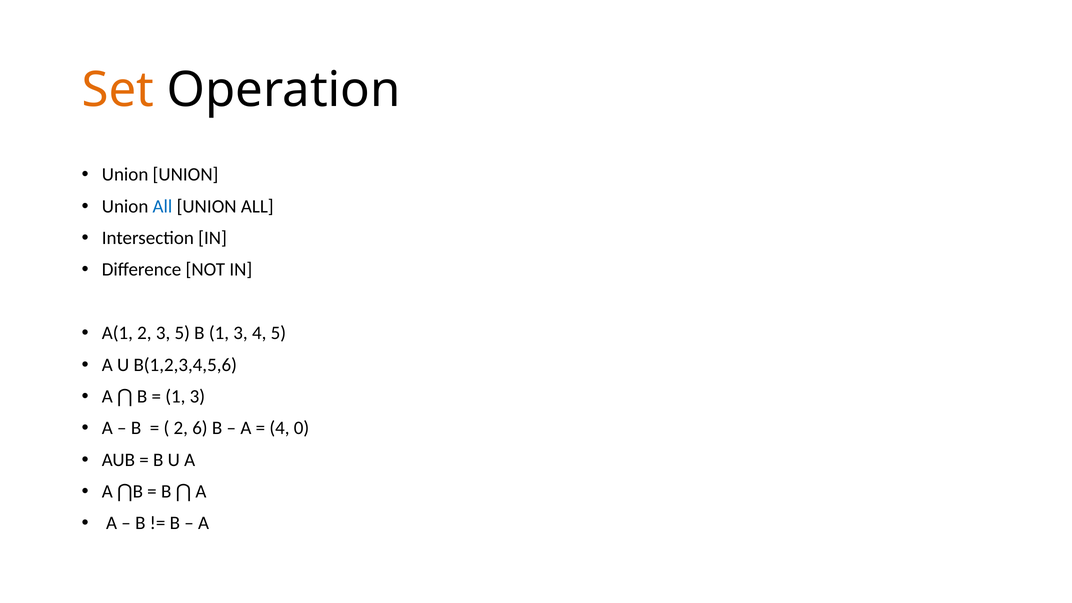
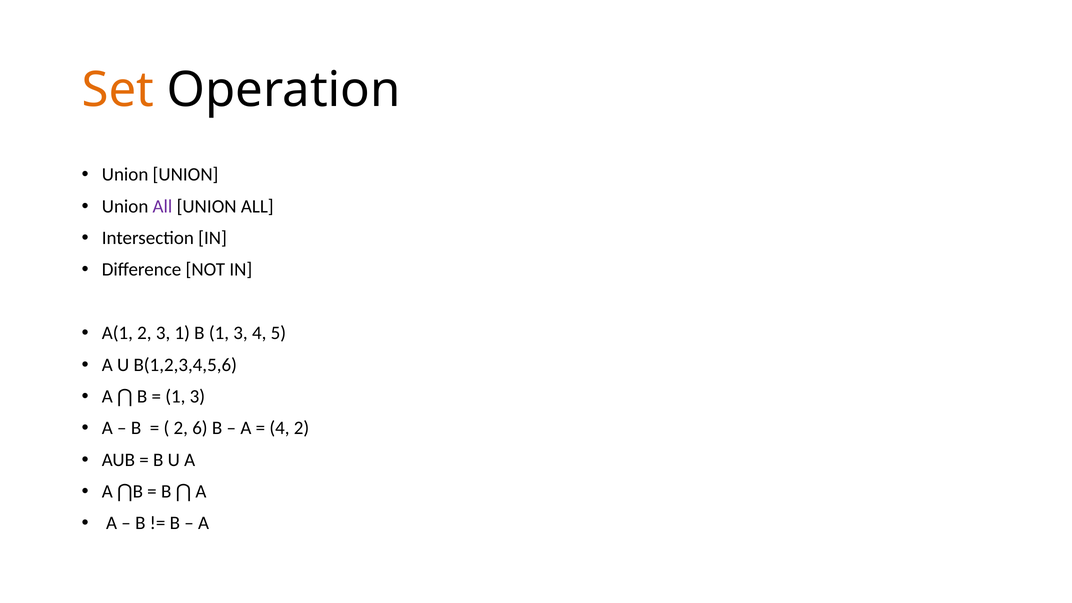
All colour: blue -> purple (162, 206)
3 5: 5 -> 1 (182, 333)
4 0: 0 -> 2 (301, 428)
